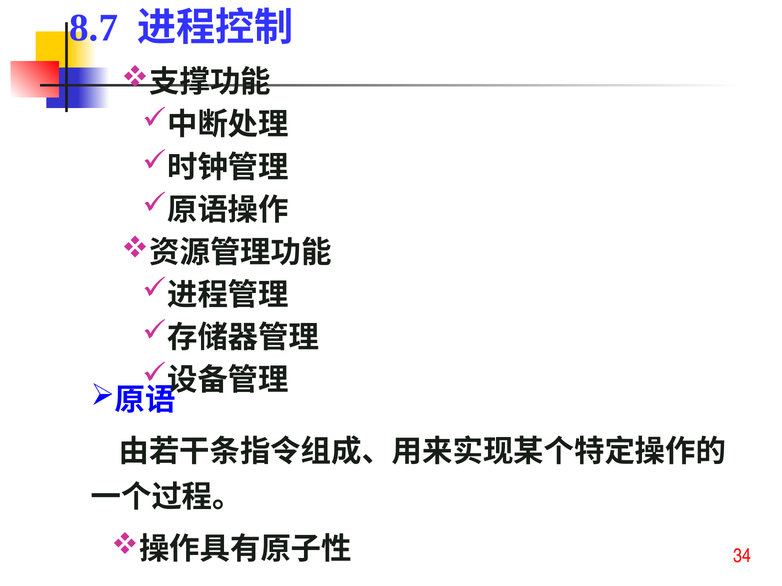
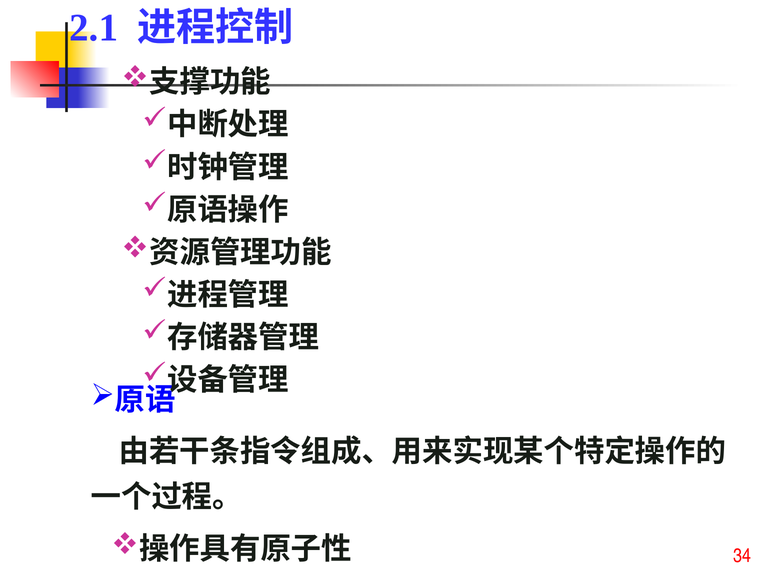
8.7: 8.7 -> 2.1 (94, 28)
